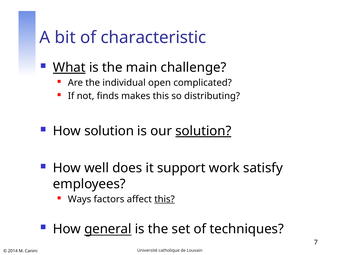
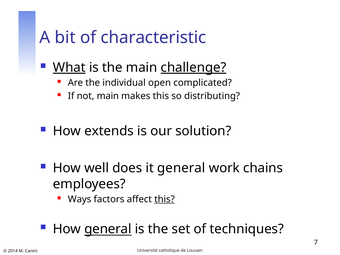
challenge underline: none -> present (193, 68)
not finds: finds -> main (108, 96)
How solution: solution -> extends (109, 131)
solution underline: present -> none (203, 131)
it support: support -> general (181, 168)
satisfy: satisfy -> chains (263, 168)
